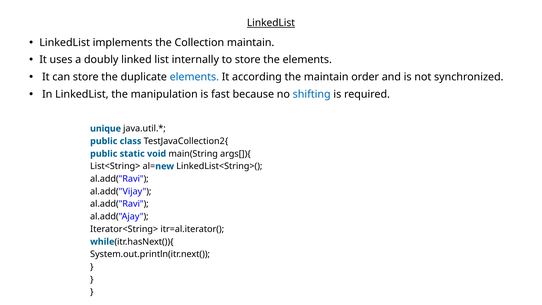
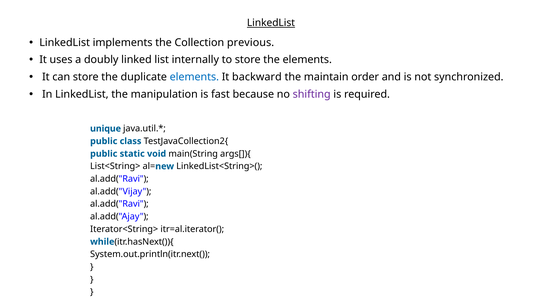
Collection maintain: maintain -> previous (251, 42)
according: according -> backward (257, 77)
shifting colour: blue -> purple (312, 94)
